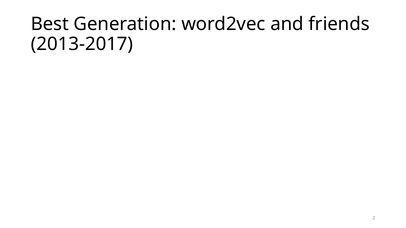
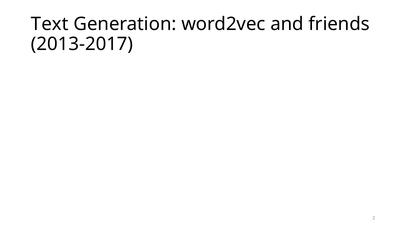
Best: Best -> Text (50, 24)
